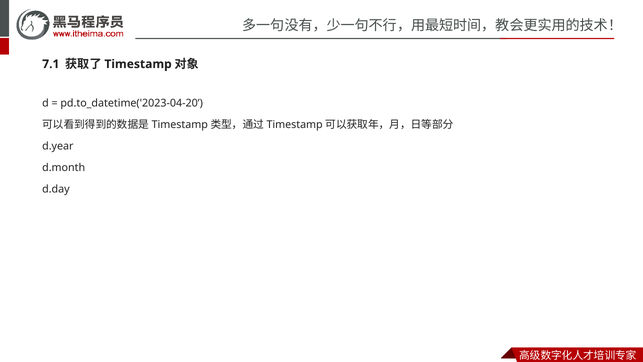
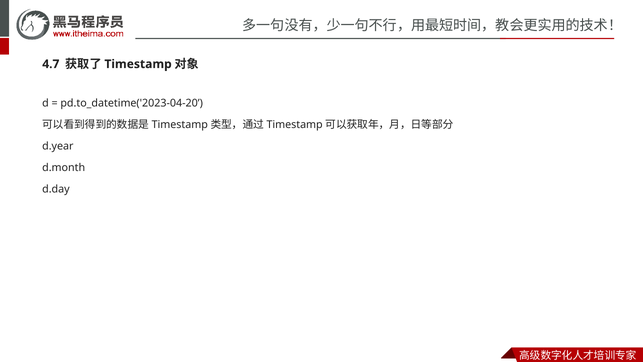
7.1: 7.1 -> 4.7 (51, 64)
